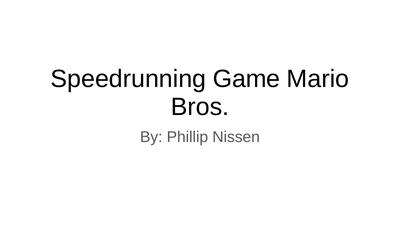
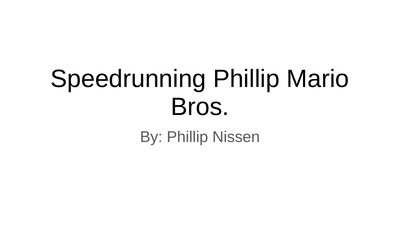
Speedrunning Game: Game -> Phillip (246, 79)
